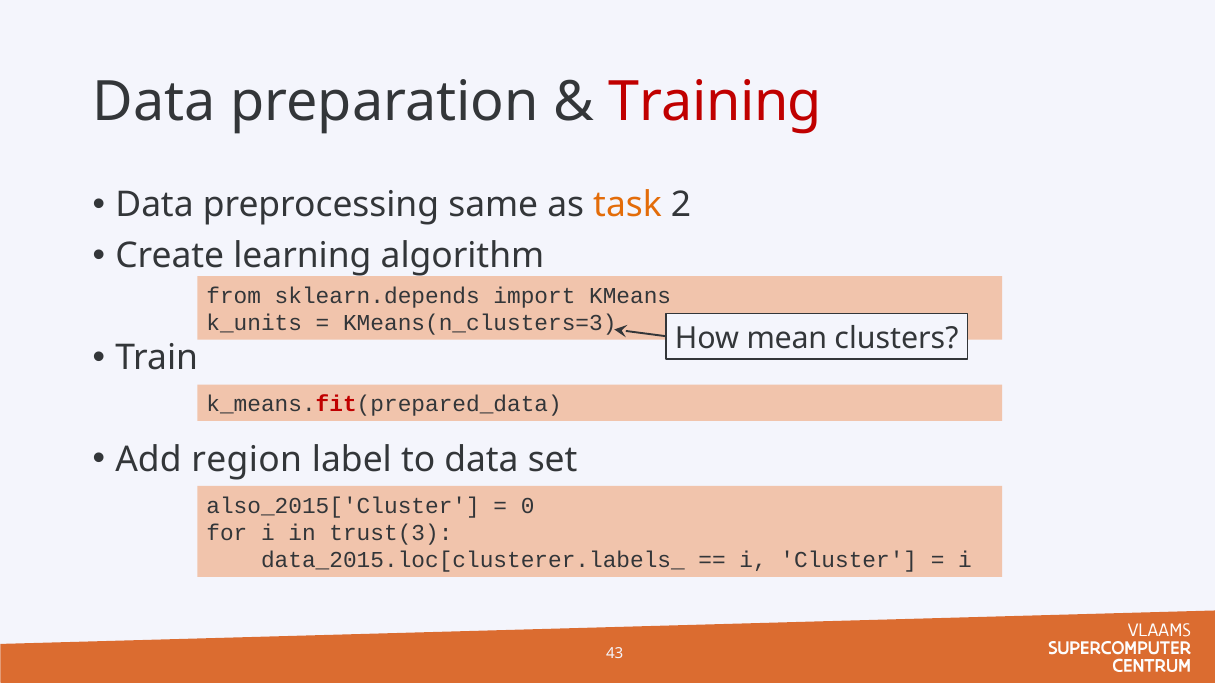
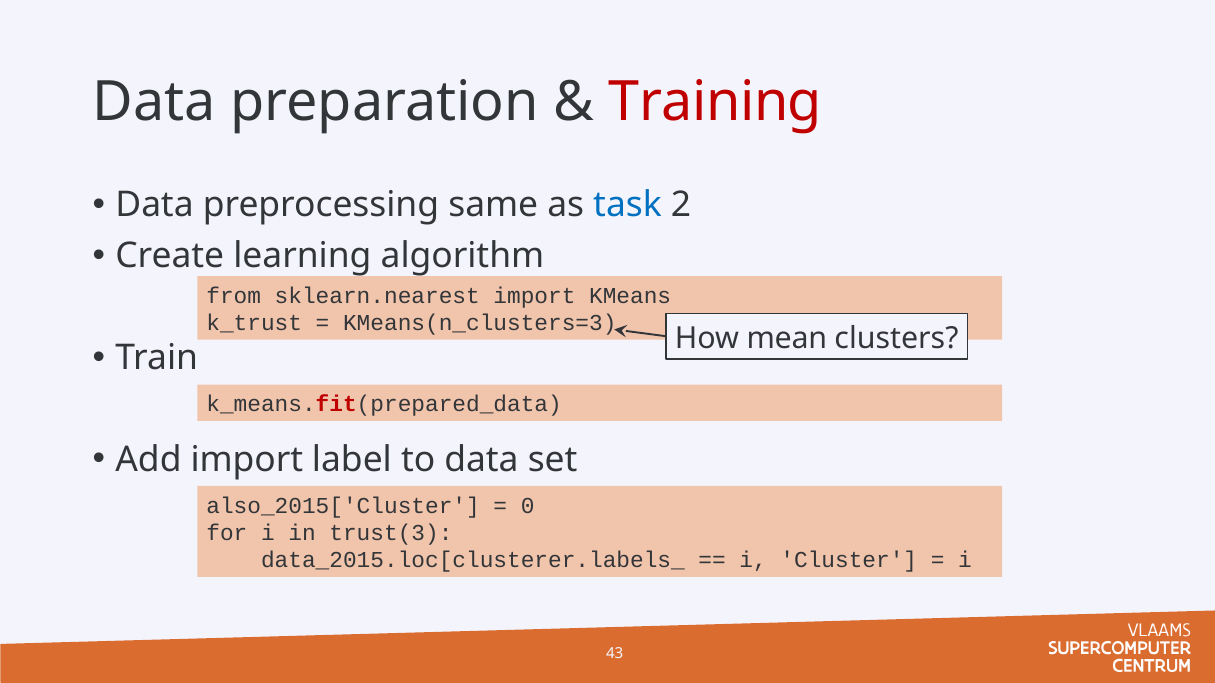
task colour: orange -> blue (628, 205)
sklearn.depends: sklearn.depends -> sklearn.nearest (377, 296)
k_units: k_units -> k_trust (254, 323)
Add region: region -> import (247, 460)
